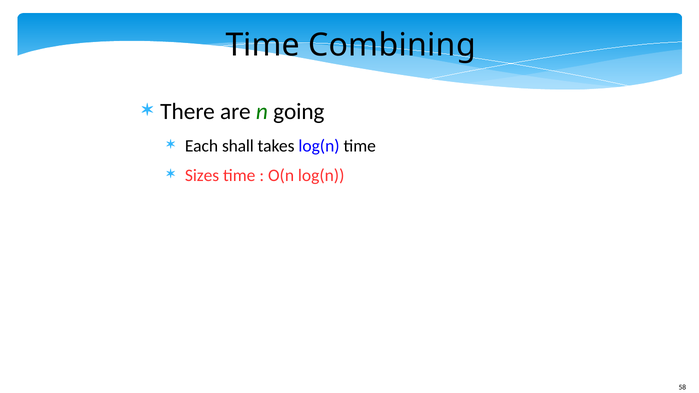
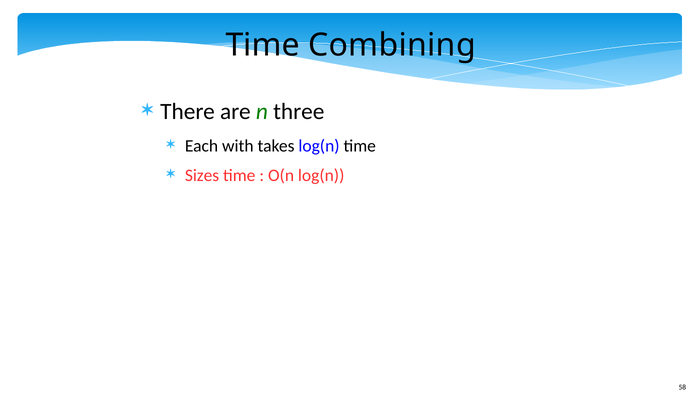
going: going -> three (299, 112)
shall: shall -> with (238, 146)
